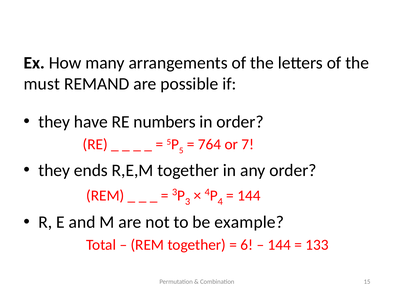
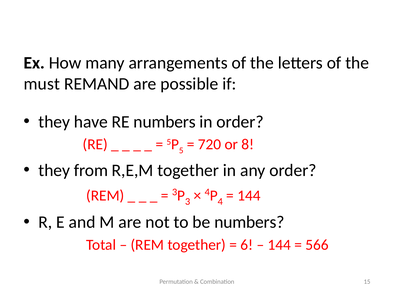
764: 764 -> 720 (210, 145)
7: 7 -> 8 (248, 145)
ends: ends -> from (91, 171)
be example: example -> numbers (249, 223)
133: 133 -> 566 (317, 245)
